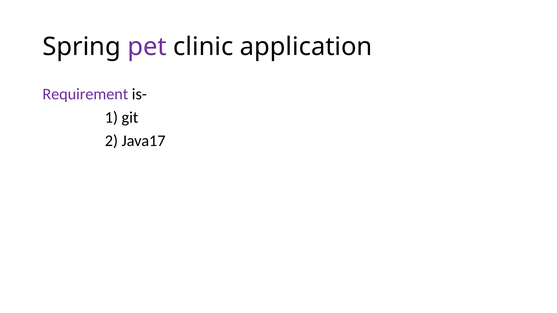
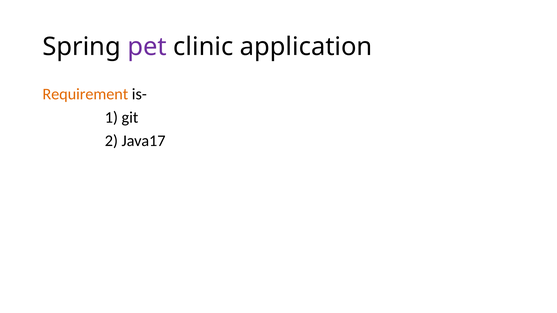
Requirement colour: purple -> orange (85, 94)
